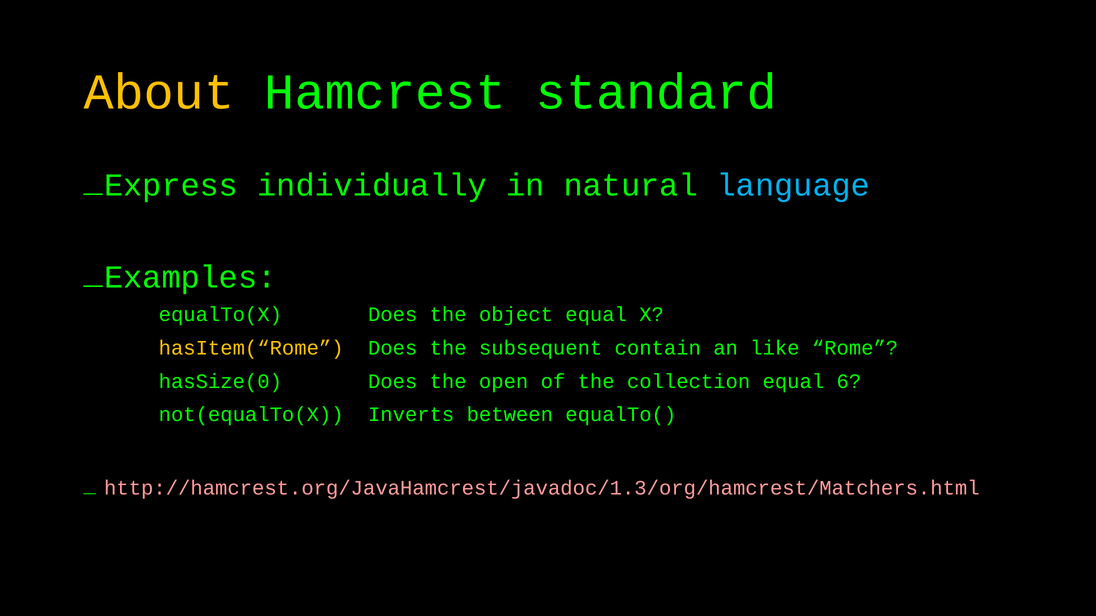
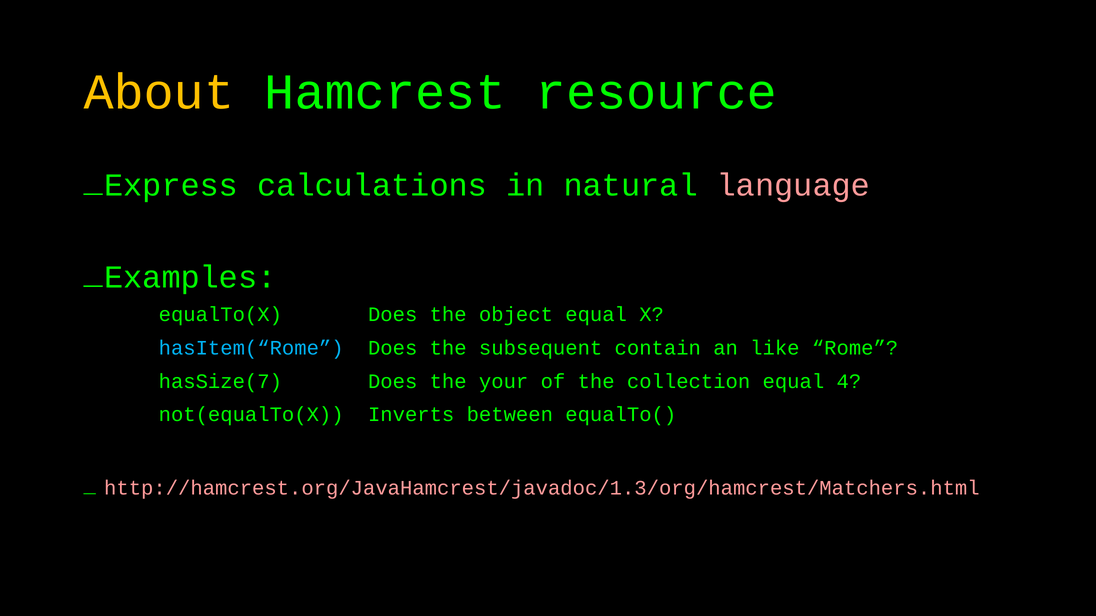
standard: standard -> resource (656, 92)
individually: individually -> calculations (372, 185)
language colour: light blue -> pink (793, 185)
hasItem(“Rome colour: yellow -> light blue (251, 348)
hasSize(0: hasSize(0 -> hasSize(7 (220, 382)
open: open -> your (504, 382)
6: 6 -> 4 (849, 382)
